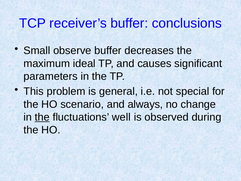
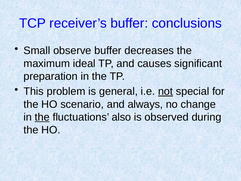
parameters: parameters -> preparation (51, 76)
not underline: none -> present (165, 91)
well: well -> also (121, 117)
